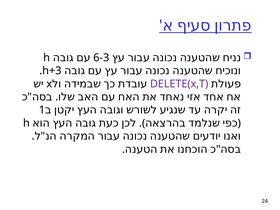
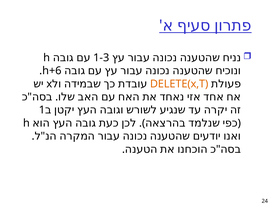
6-3: 6-3 -> 1-3 (101, 58)
h+3: h+3 -> h+6 (52, 71)
DELETE(x,T colour: purple -> orange (179, 84)
